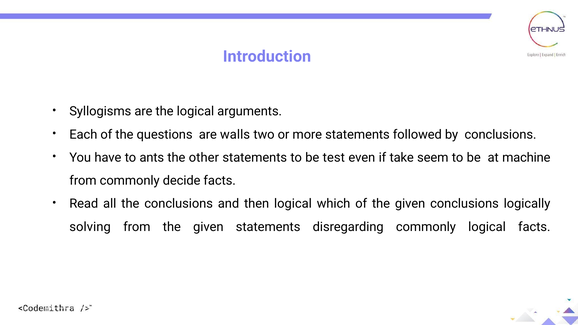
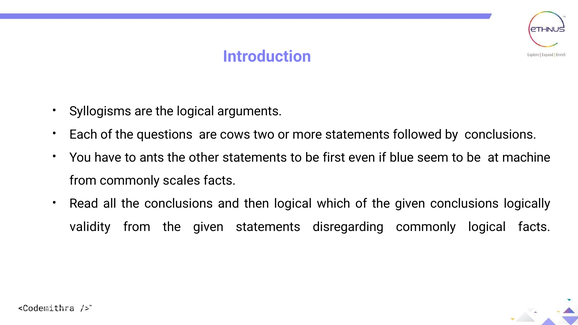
walls: walls -> cows (235, 135)
test: test -> first (334, 158)
take: take -> blue (402, 158)
decide: decide -> scales (182, 181)
solving: solving -> validity (90, 227)
